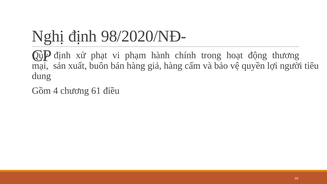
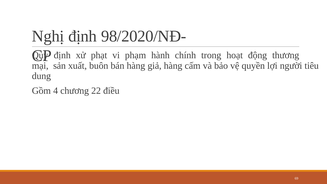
61: 61 -> 22 (96, 91)
